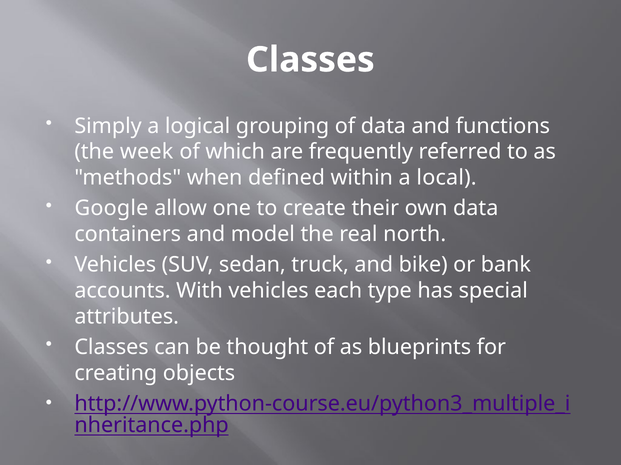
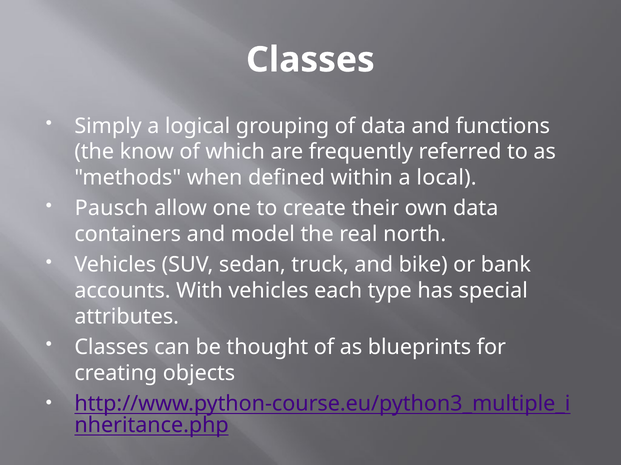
week: week -> know (147, 152)
Google: Google -> Pausch (111, 209)
